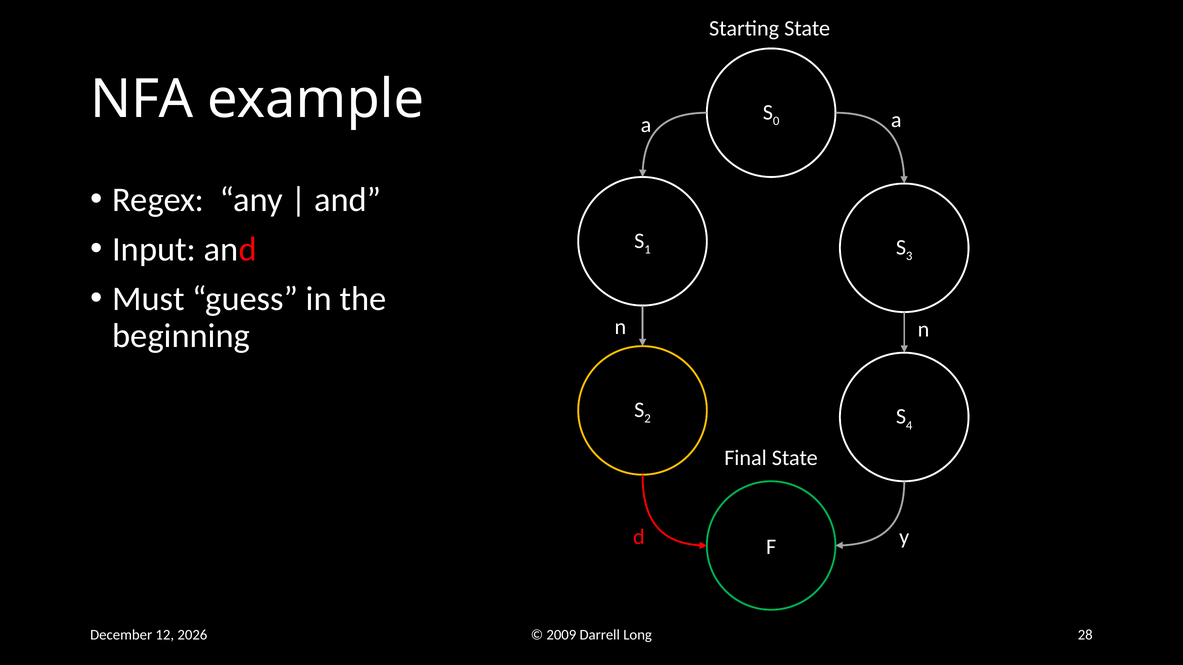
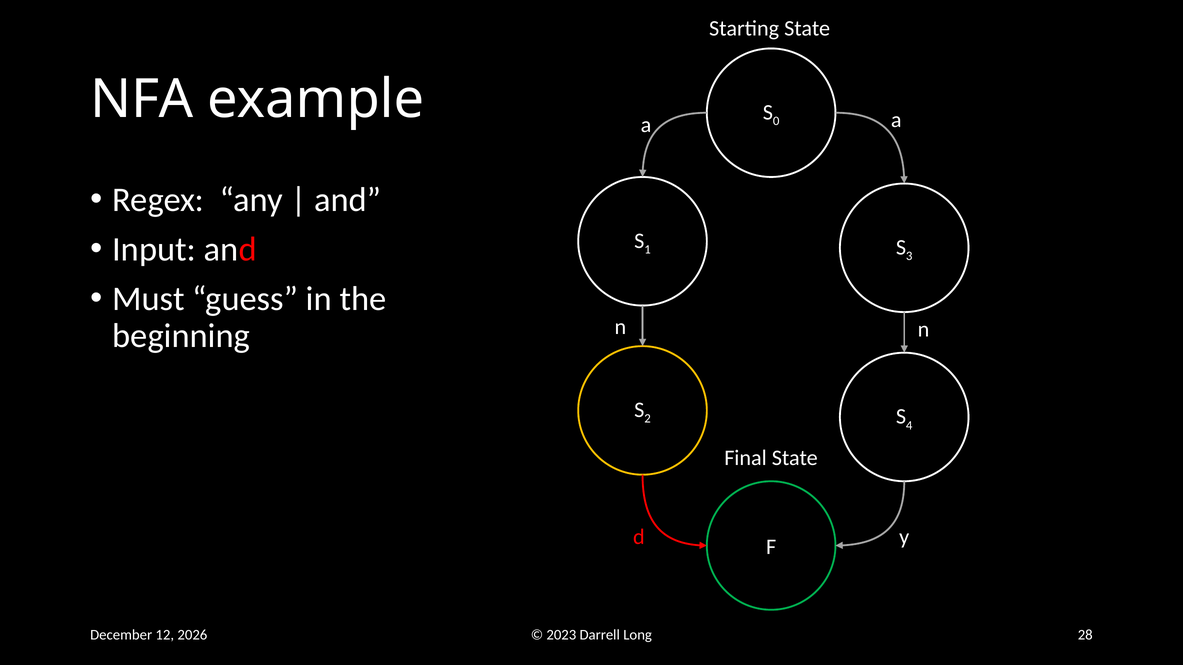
2009: 2009 -> 2023 (561, 635)
